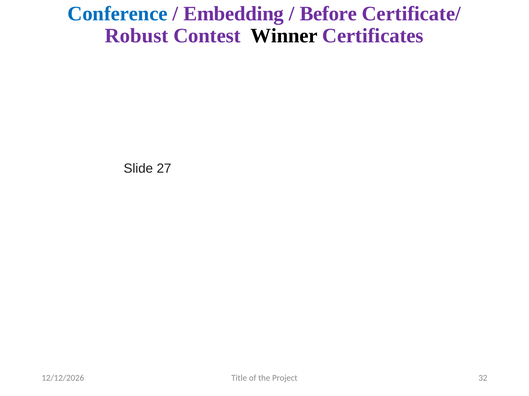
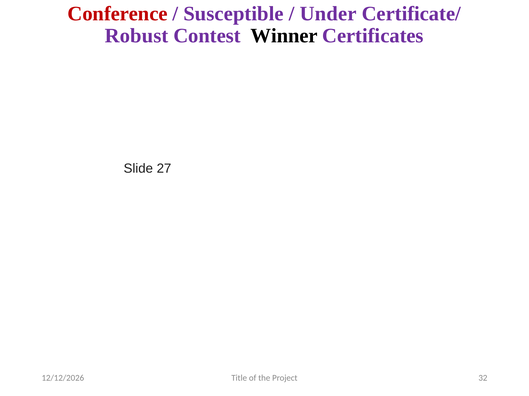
Conference colour: blue -> red (118, 14)
Embedding: Embedding -> Susceptible (234, 14)
Before: Before -> Under (328, 14)
